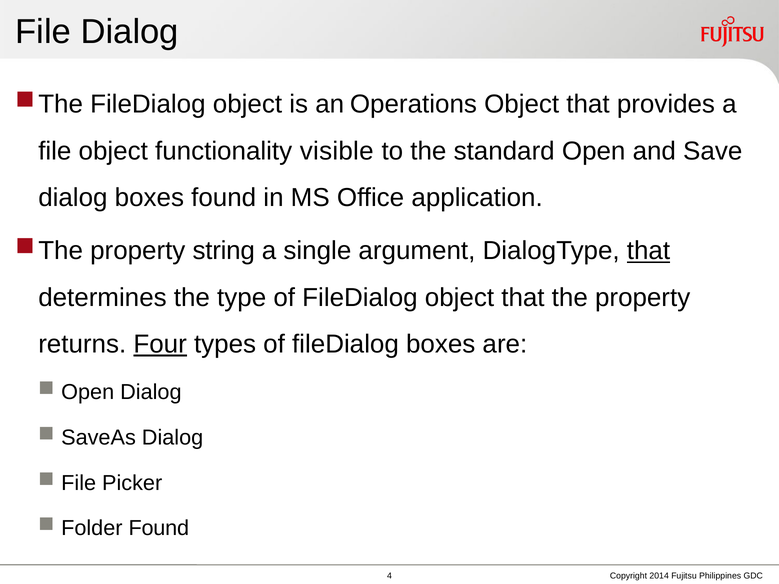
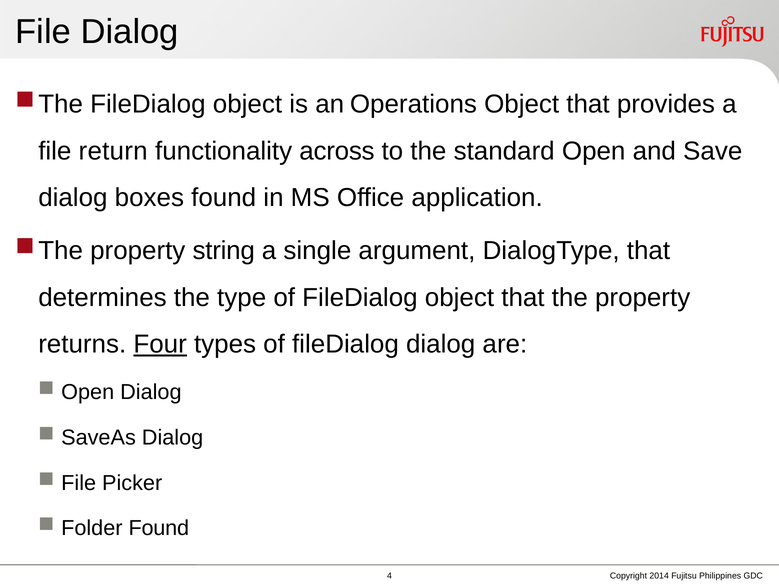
file object: object -> return (113, 151)
visible: visible -> across (337, 151)
that underline: present -> none (648, 251)
fileDialog boxes: boxes -> dialog (441, 344)
